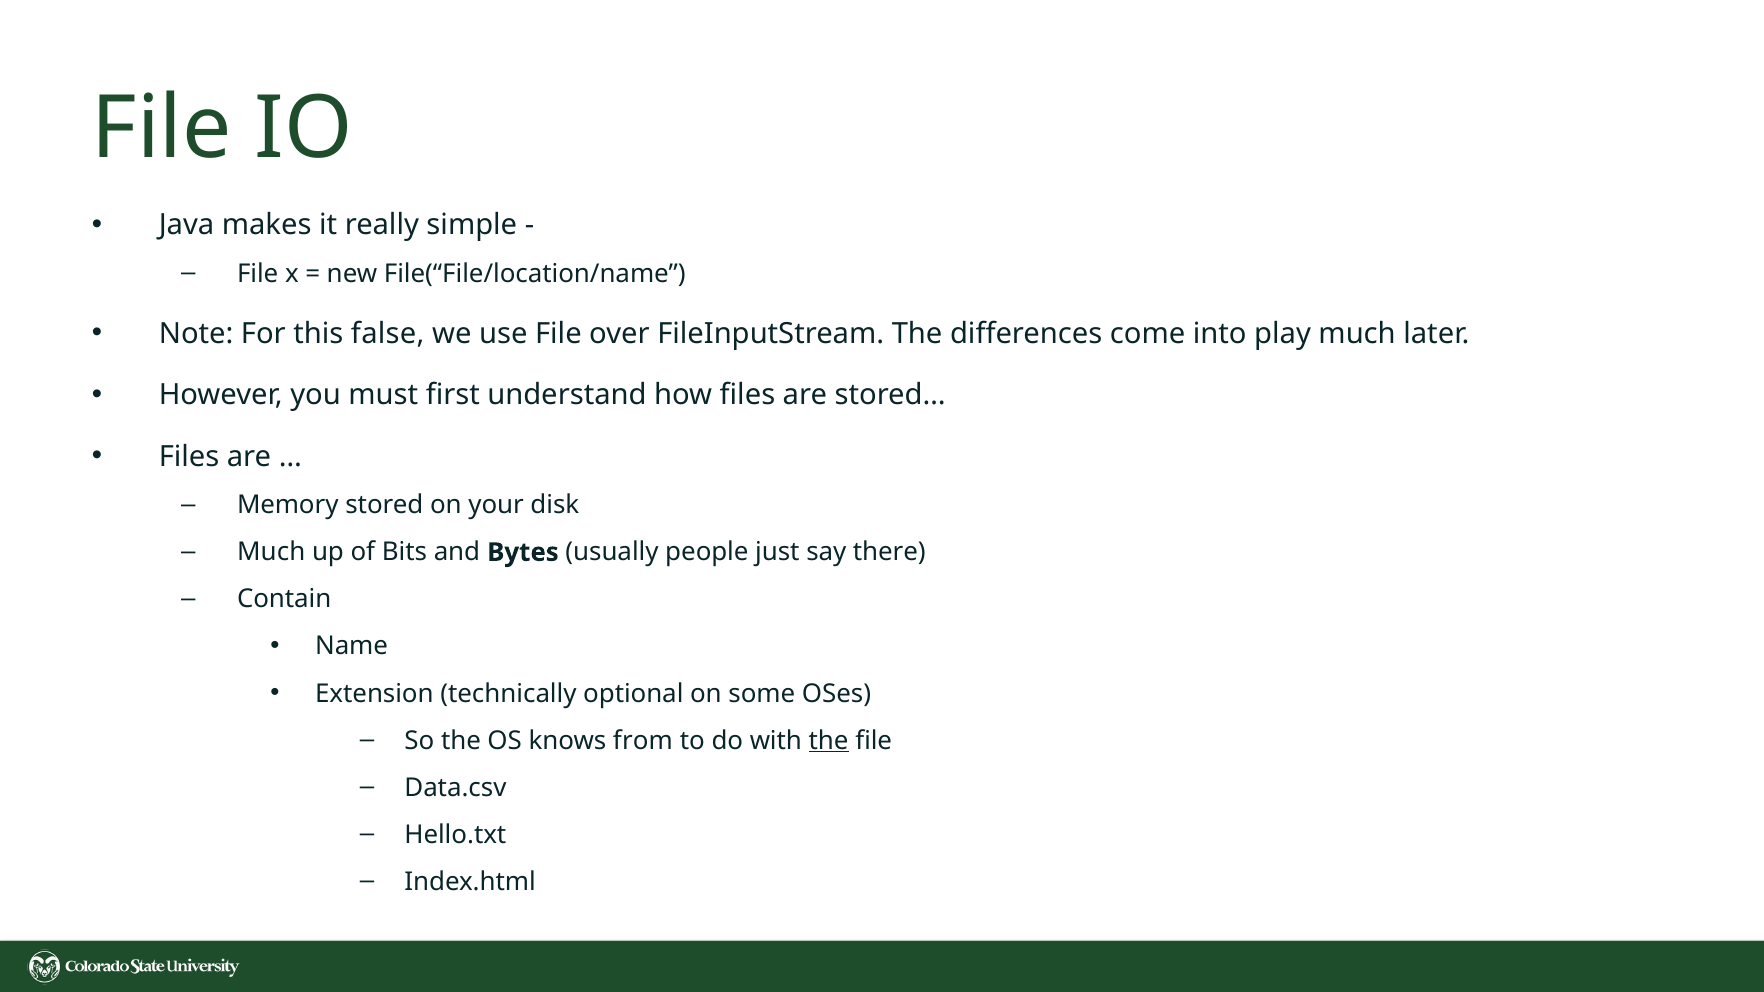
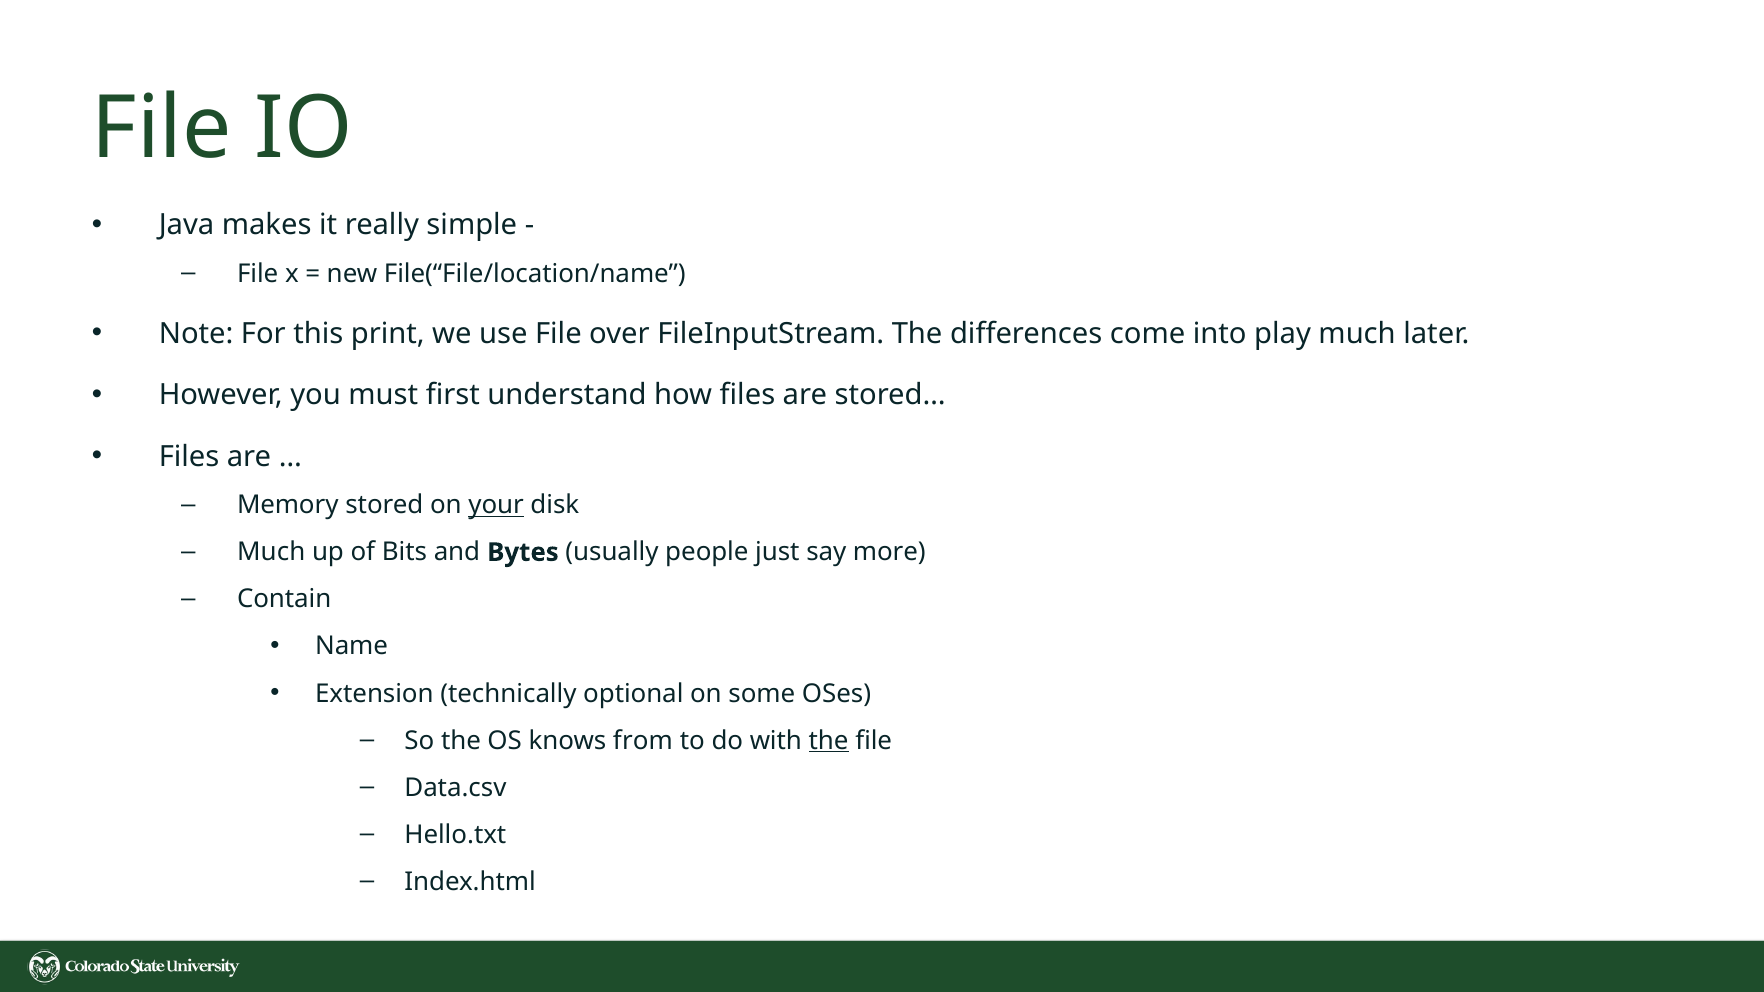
false: false -> print (388, 334)
your underline: none -> present (496, 505)
there: there -> more (889, 552)
